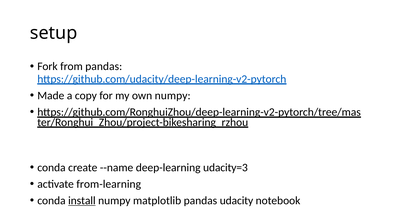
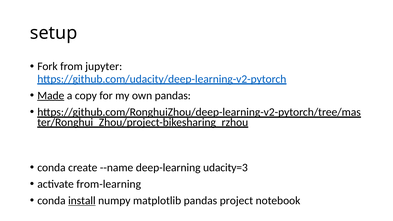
from pandas: pandas -> jupyter (104, 66)
Made underline: none -> present (51, 96)
own numpy: numpy -> pandas (173, 96)
udacity: udacity -> project (236, 201)
